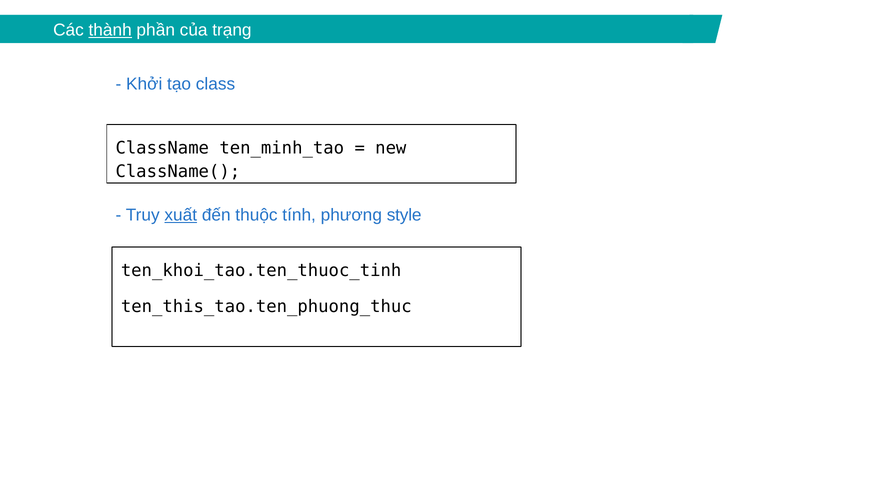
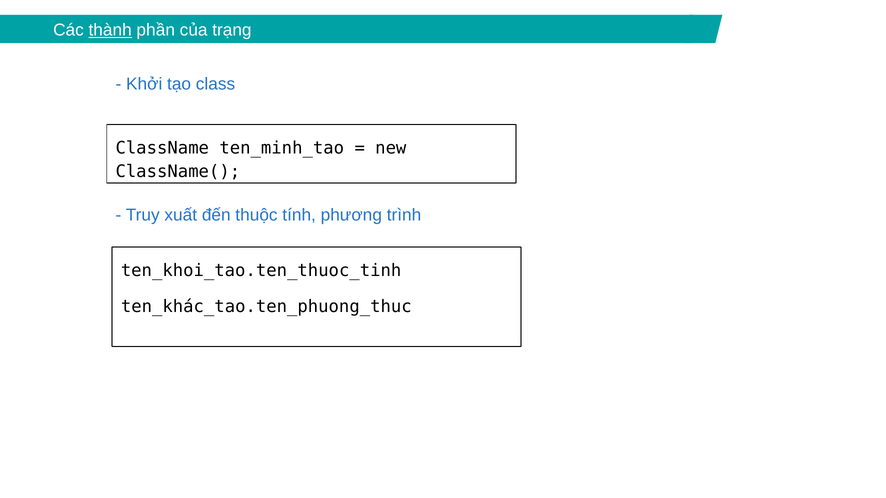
xuất underline: present -> none (181, 215)
style: style -> trình (404, 215)
ten_this_tao.ten_phuong_thuc: ten_this_tao.ten_phuong_thuc -> ten_khác_tao.ten_phuong_thuc (266, 307)
